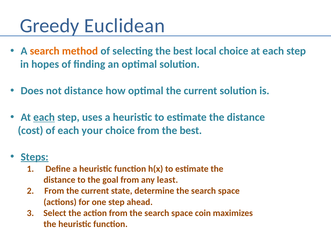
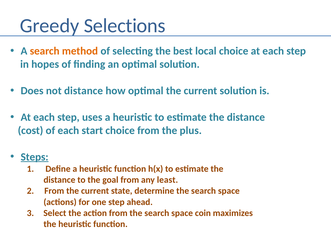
Euclidean: Euclidean -> Selections (125, 26)
each underline: present -> none (44, 117)
your: your -> start (92, 131)
from the best: best -> plus (191, 131)
